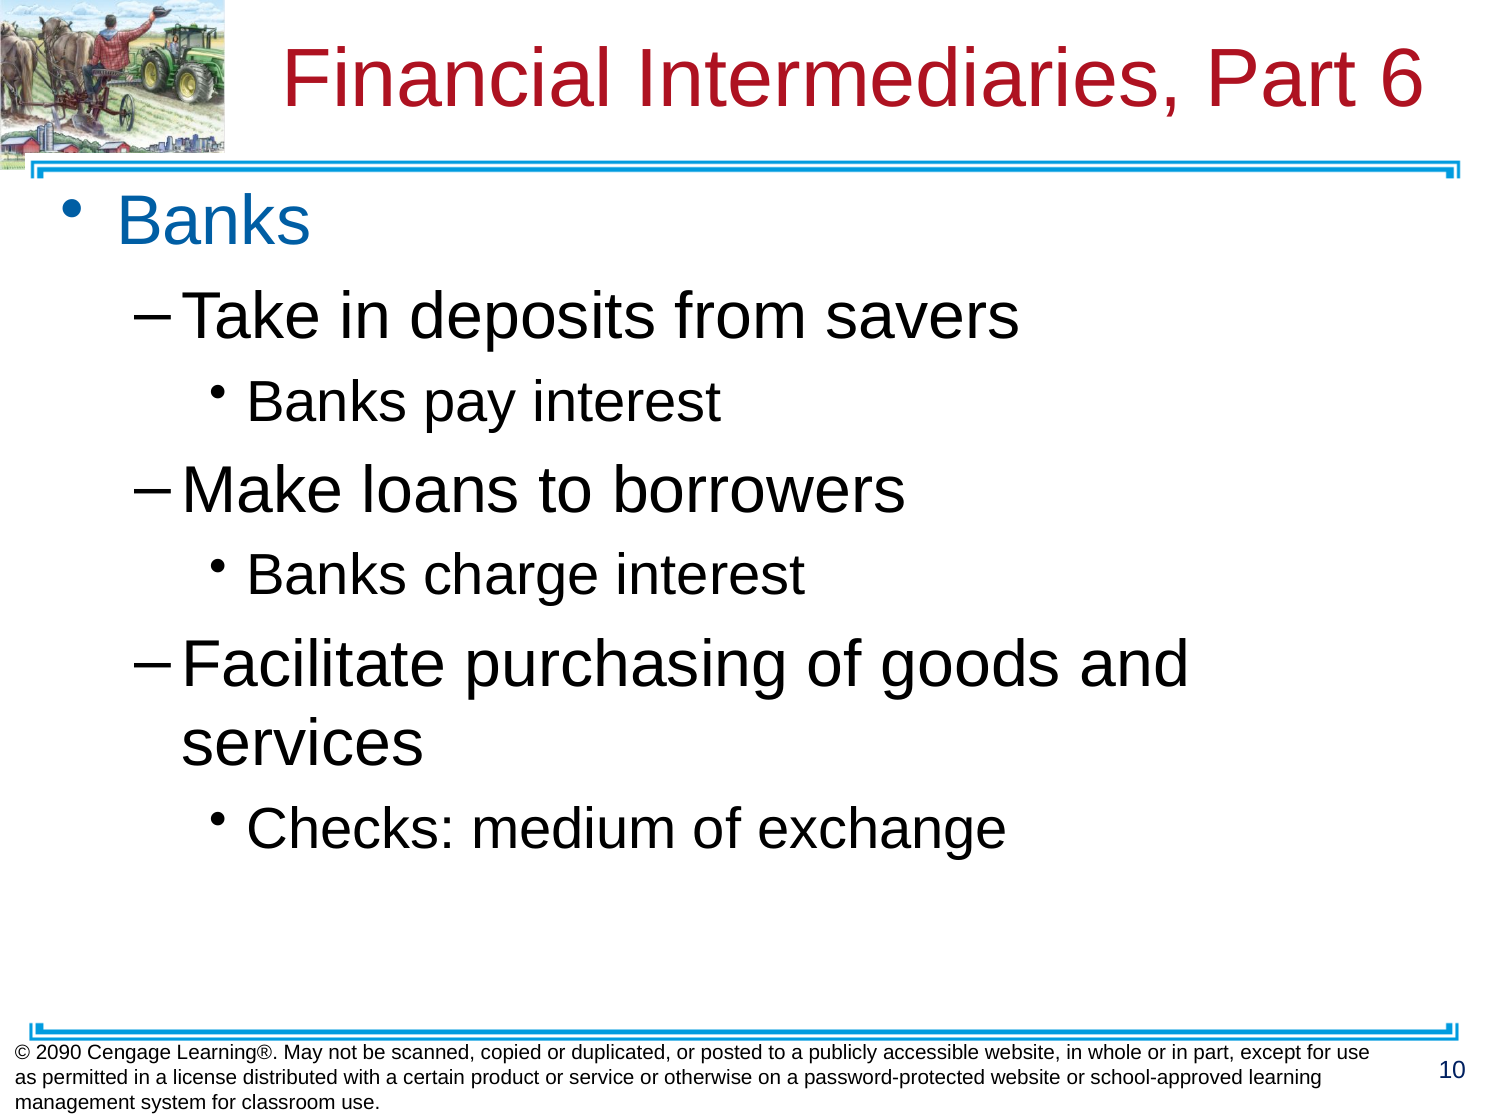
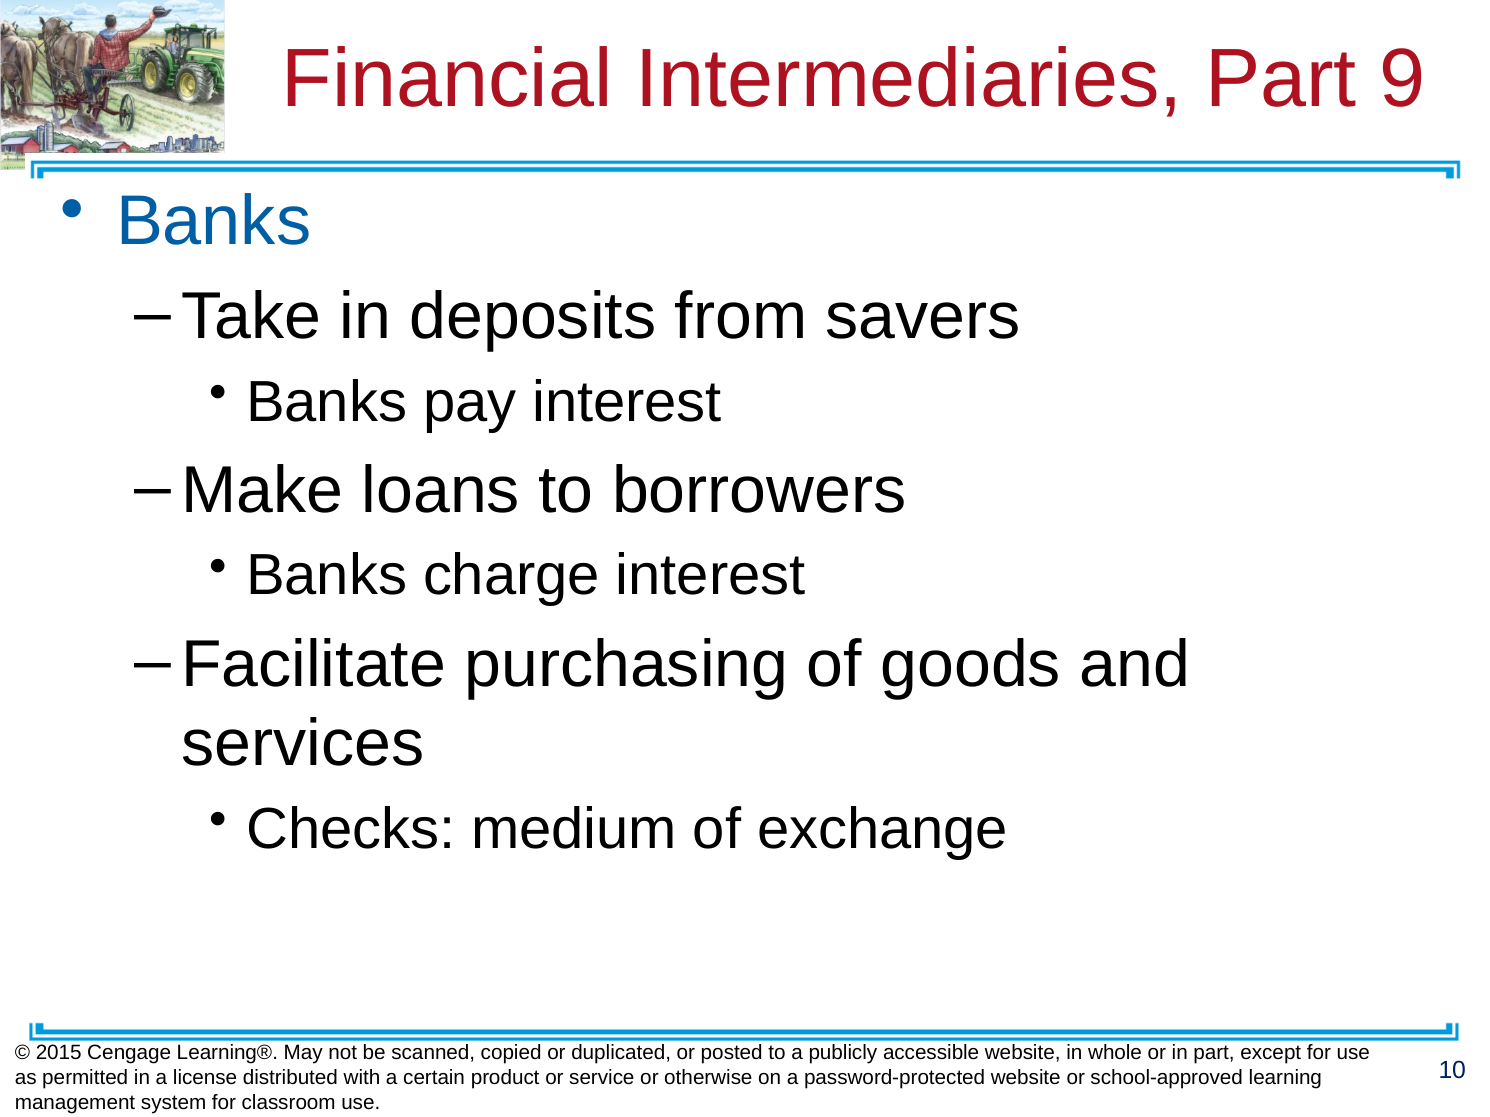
6: 6 -> 9 (1403, 79)
2090: 2090 -> 2015 (59, 1053)
